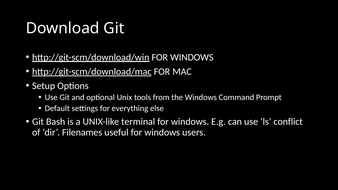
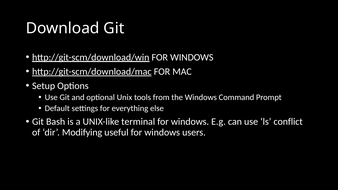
Filenames: Filenames -> Modifying (82, 132)
